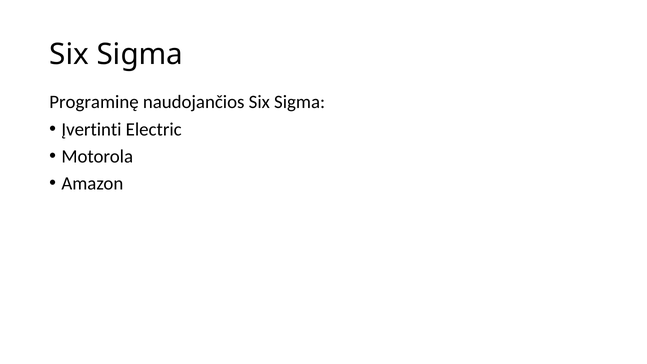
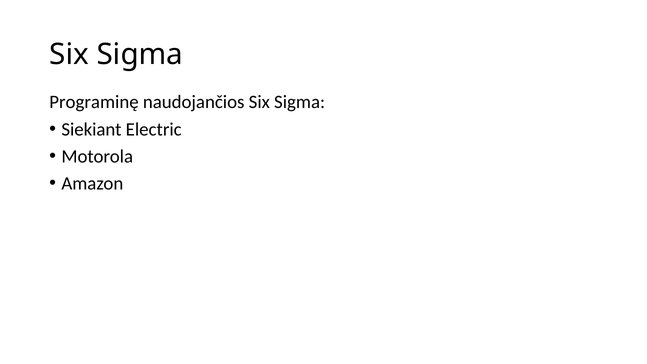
Įvertinti: Įvertinti -> Siekiant (91, 129)
